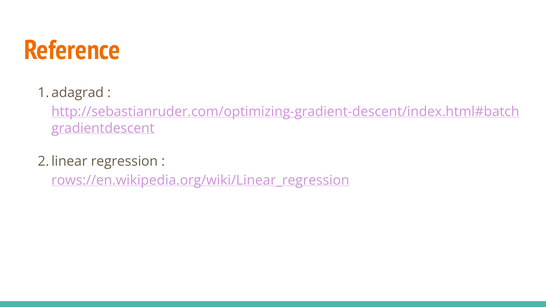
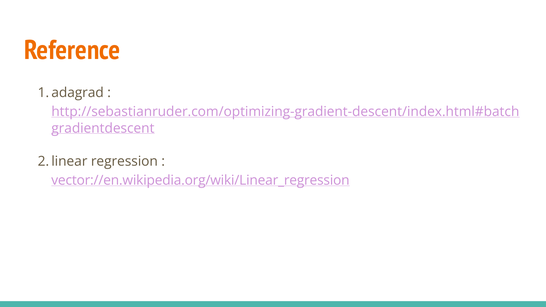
rows://en.wikipedia.org/wiki/Linear_regression: rows://en.wikipedia.org/wiki/Linear_regression -> vector://en.wikipedia.org/wiki/Linear_regression (200, 181)
